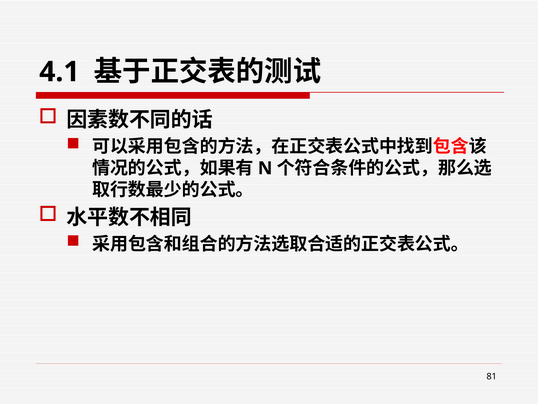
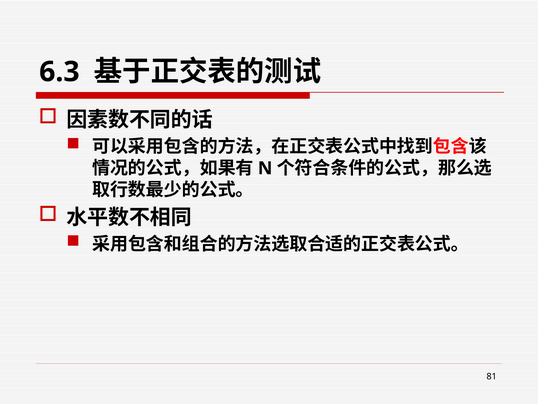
4.1: 4.1 -> 6.3 (59, 72)
